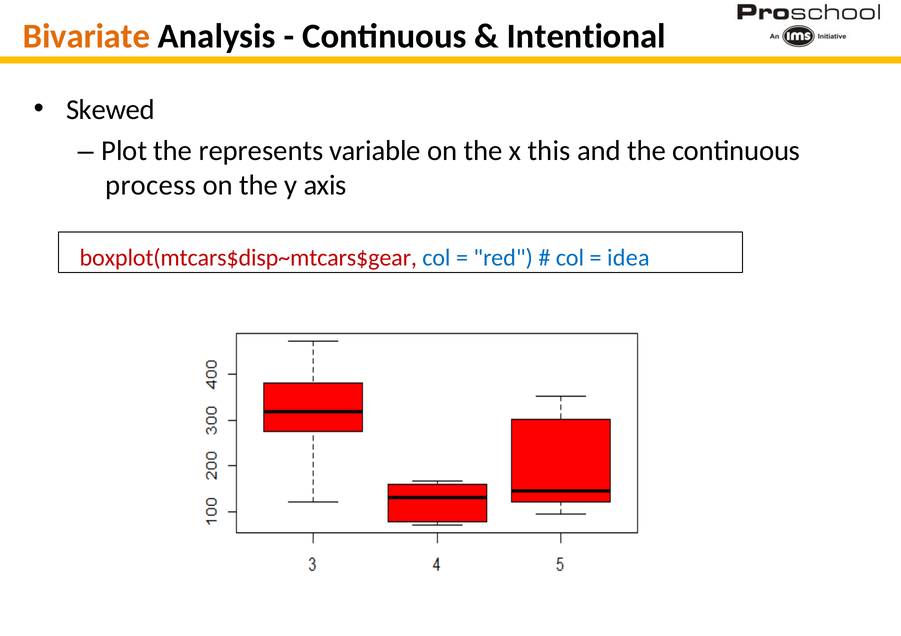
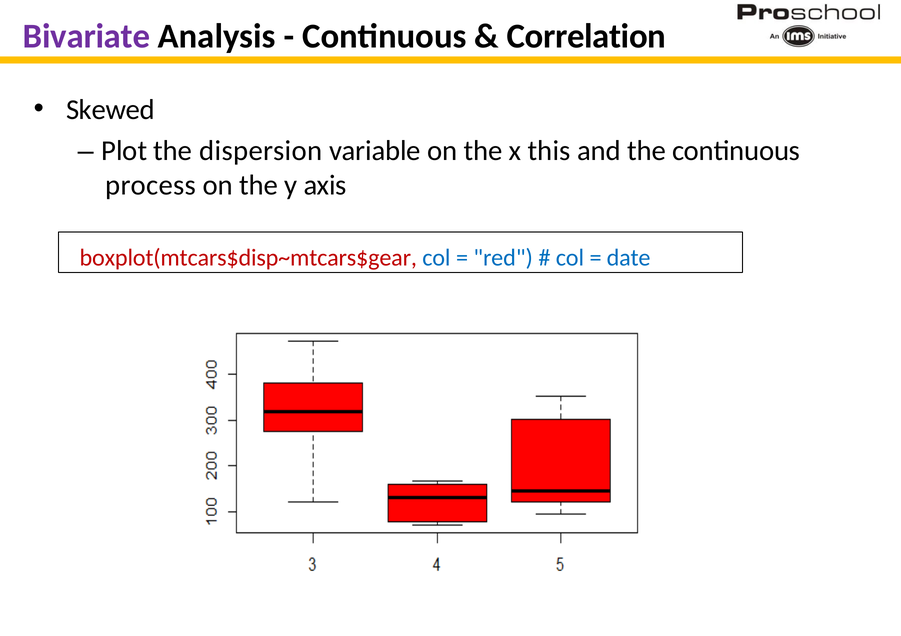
Bivariate colour: orange -> purple (86, 37)
Intentional: Intentional -> Correlation (586, 37)
represents: represents -> dispersion (261, 151)
idea: idea -> date (629, 258)
